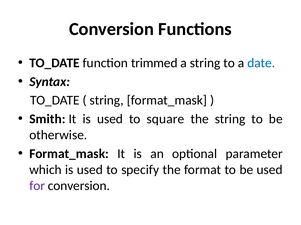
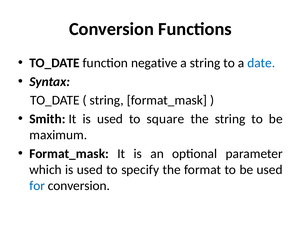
trimmed: trimmed -> negative (154, 63)
otherwise: otherwise -> maximum (58, 135)
for colour: purple -> blue (37, 186)
